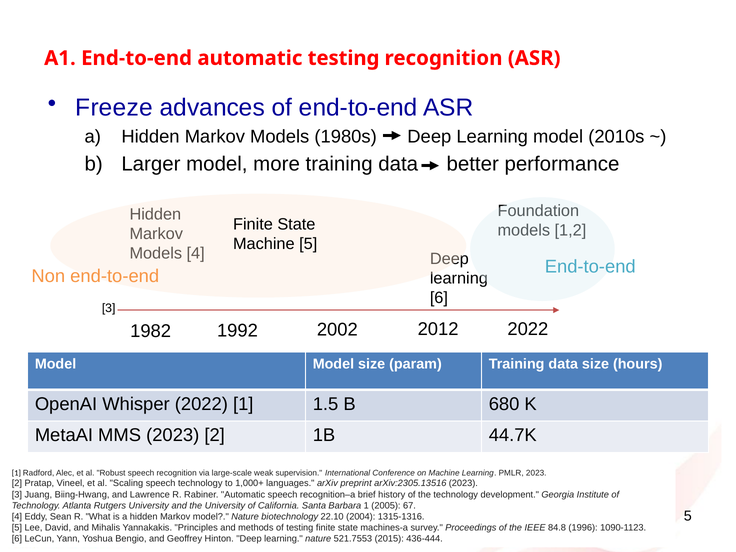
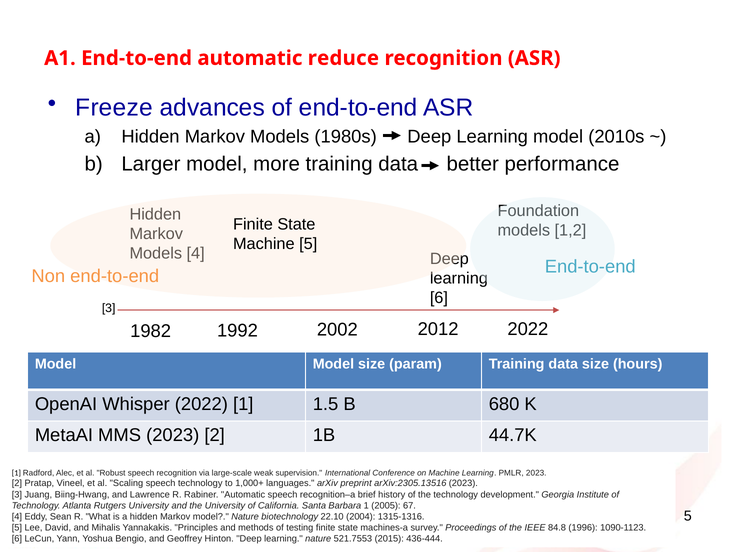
automatic testing: testing -> reduce (343, 58)
